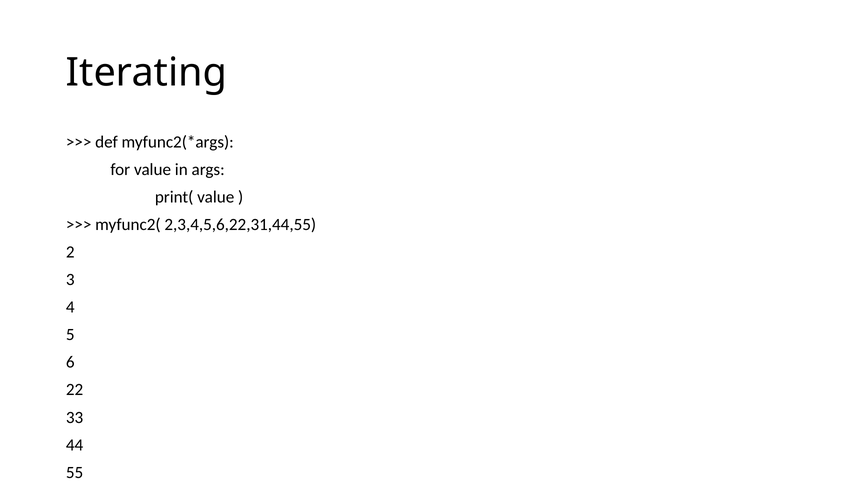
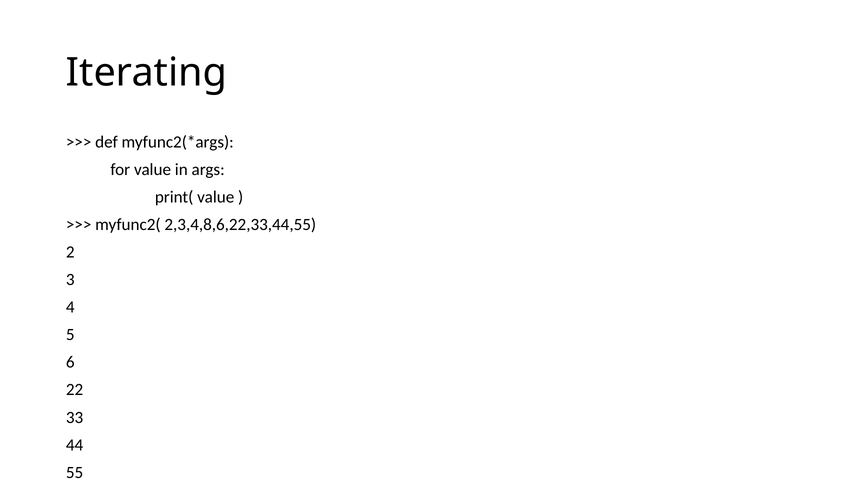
2,3,4,5,6,22,31,44,55: 2,3,4,5,6,22,31,44,55 -> 2,3,4,8,6,22,33,44,55 (240, 224)
